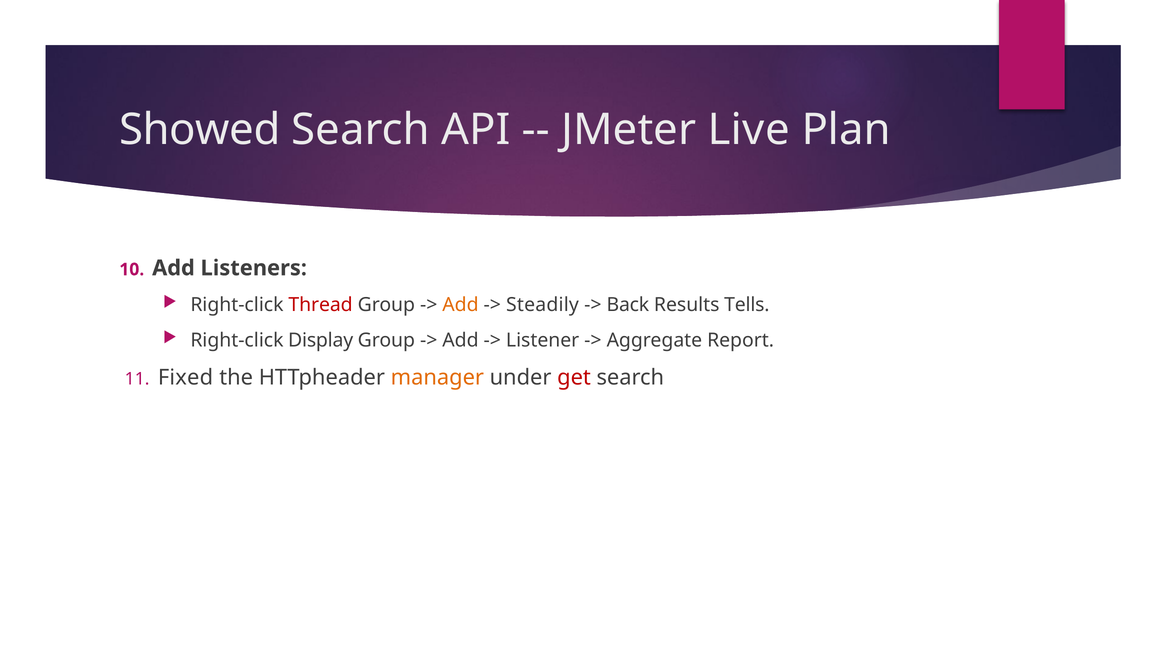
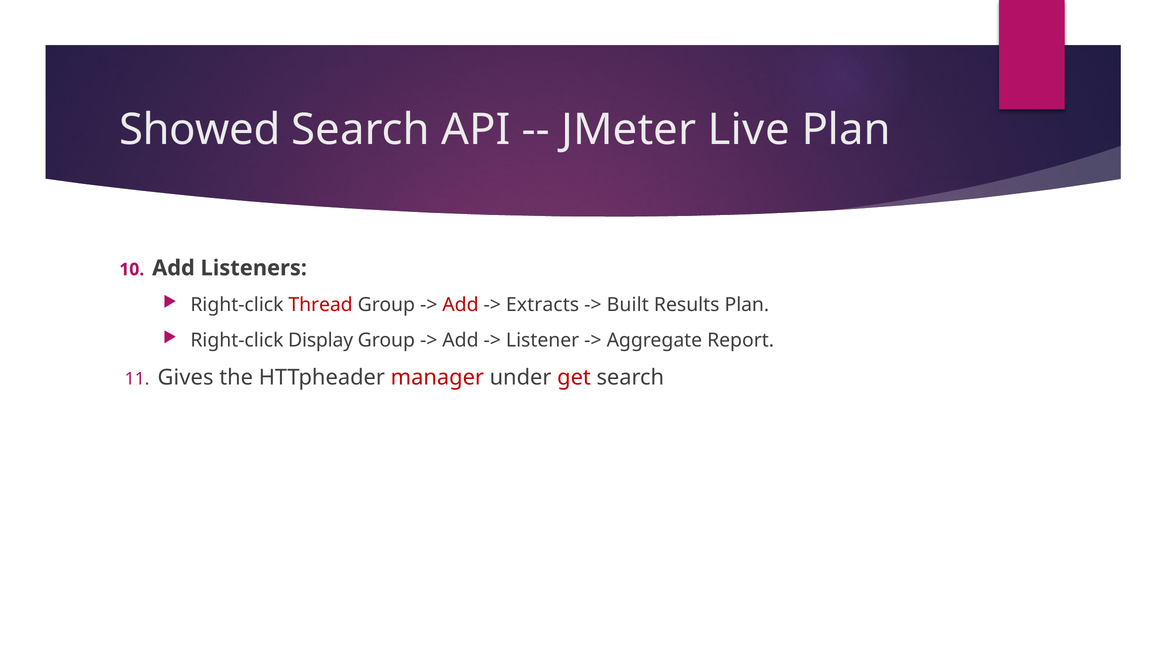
Add colour: orange -> red (460, 305)
Steadily: Steadily -> Extracts (543, 305)
Back: Back -> Built (628, 305)
Results Tells: Tells -> Plan (747, 305)
Fixed: Fixed -> Gives (186, 378)
manager colour: orange -> red (437, 378)
